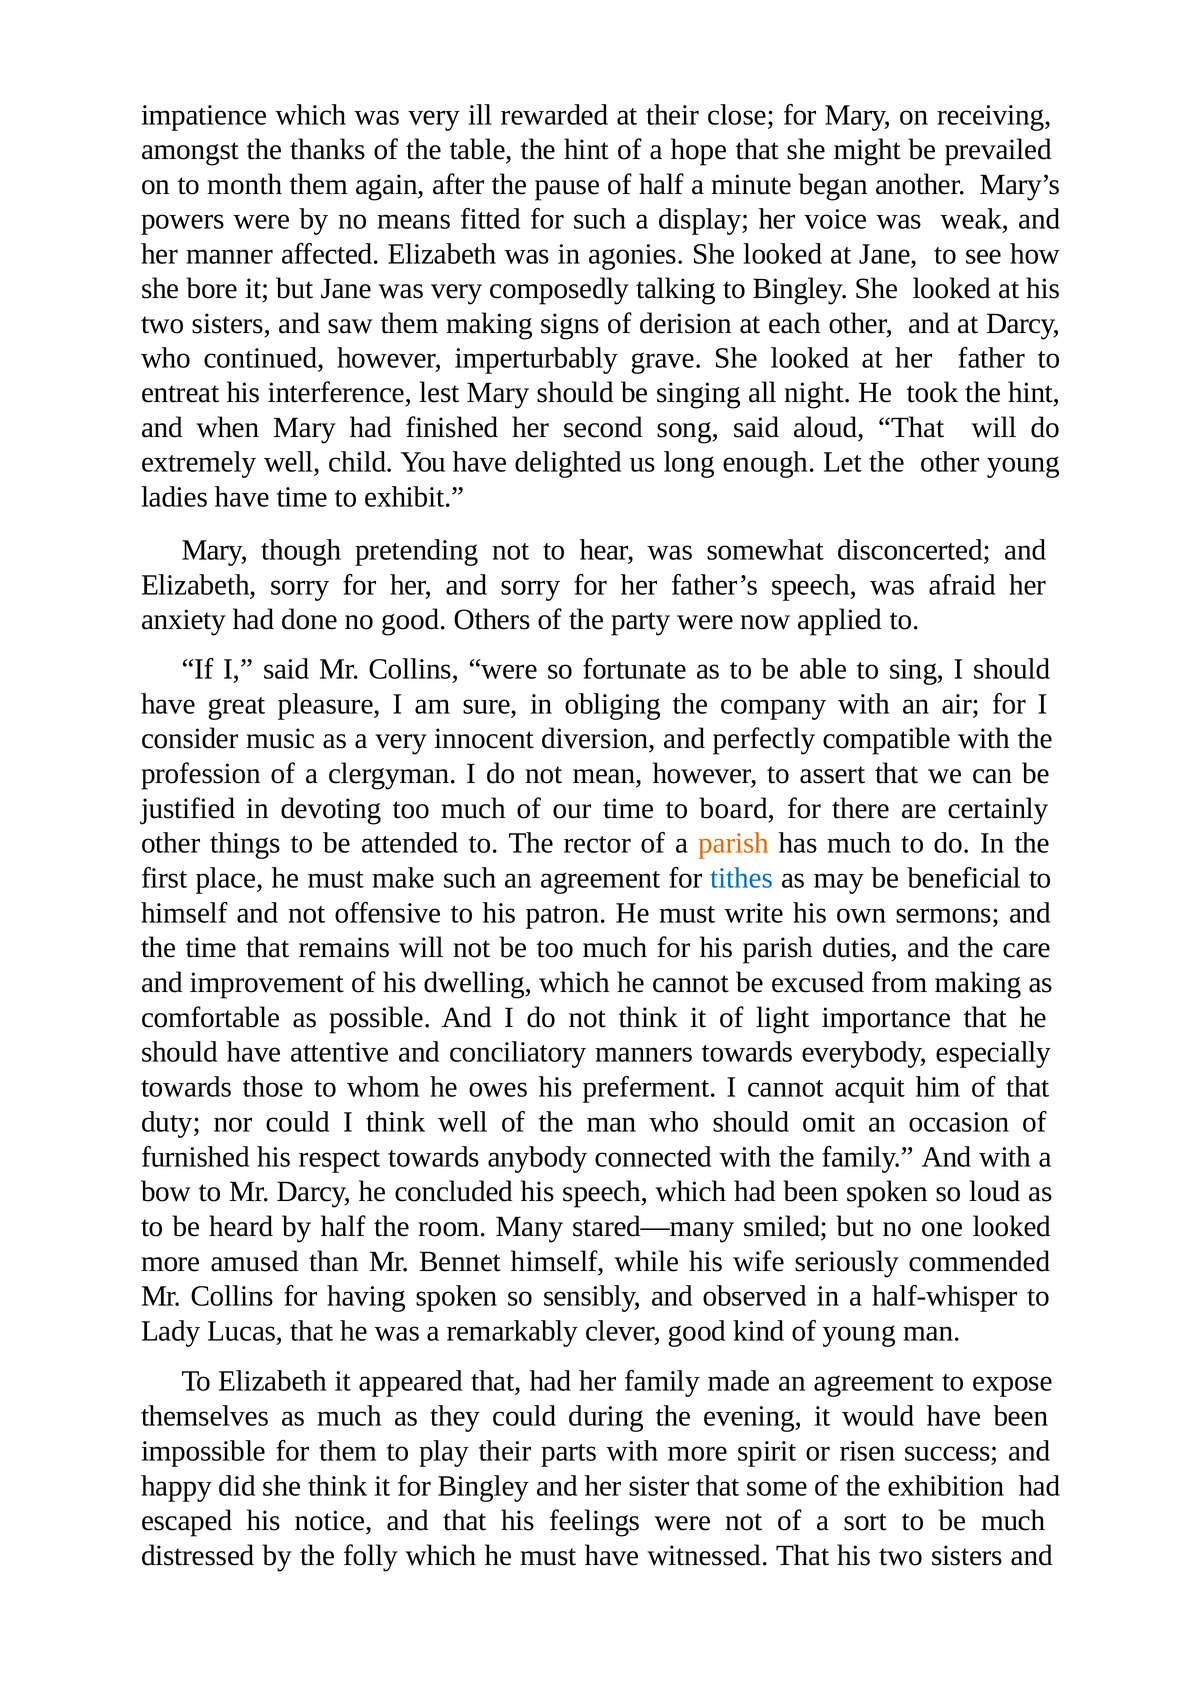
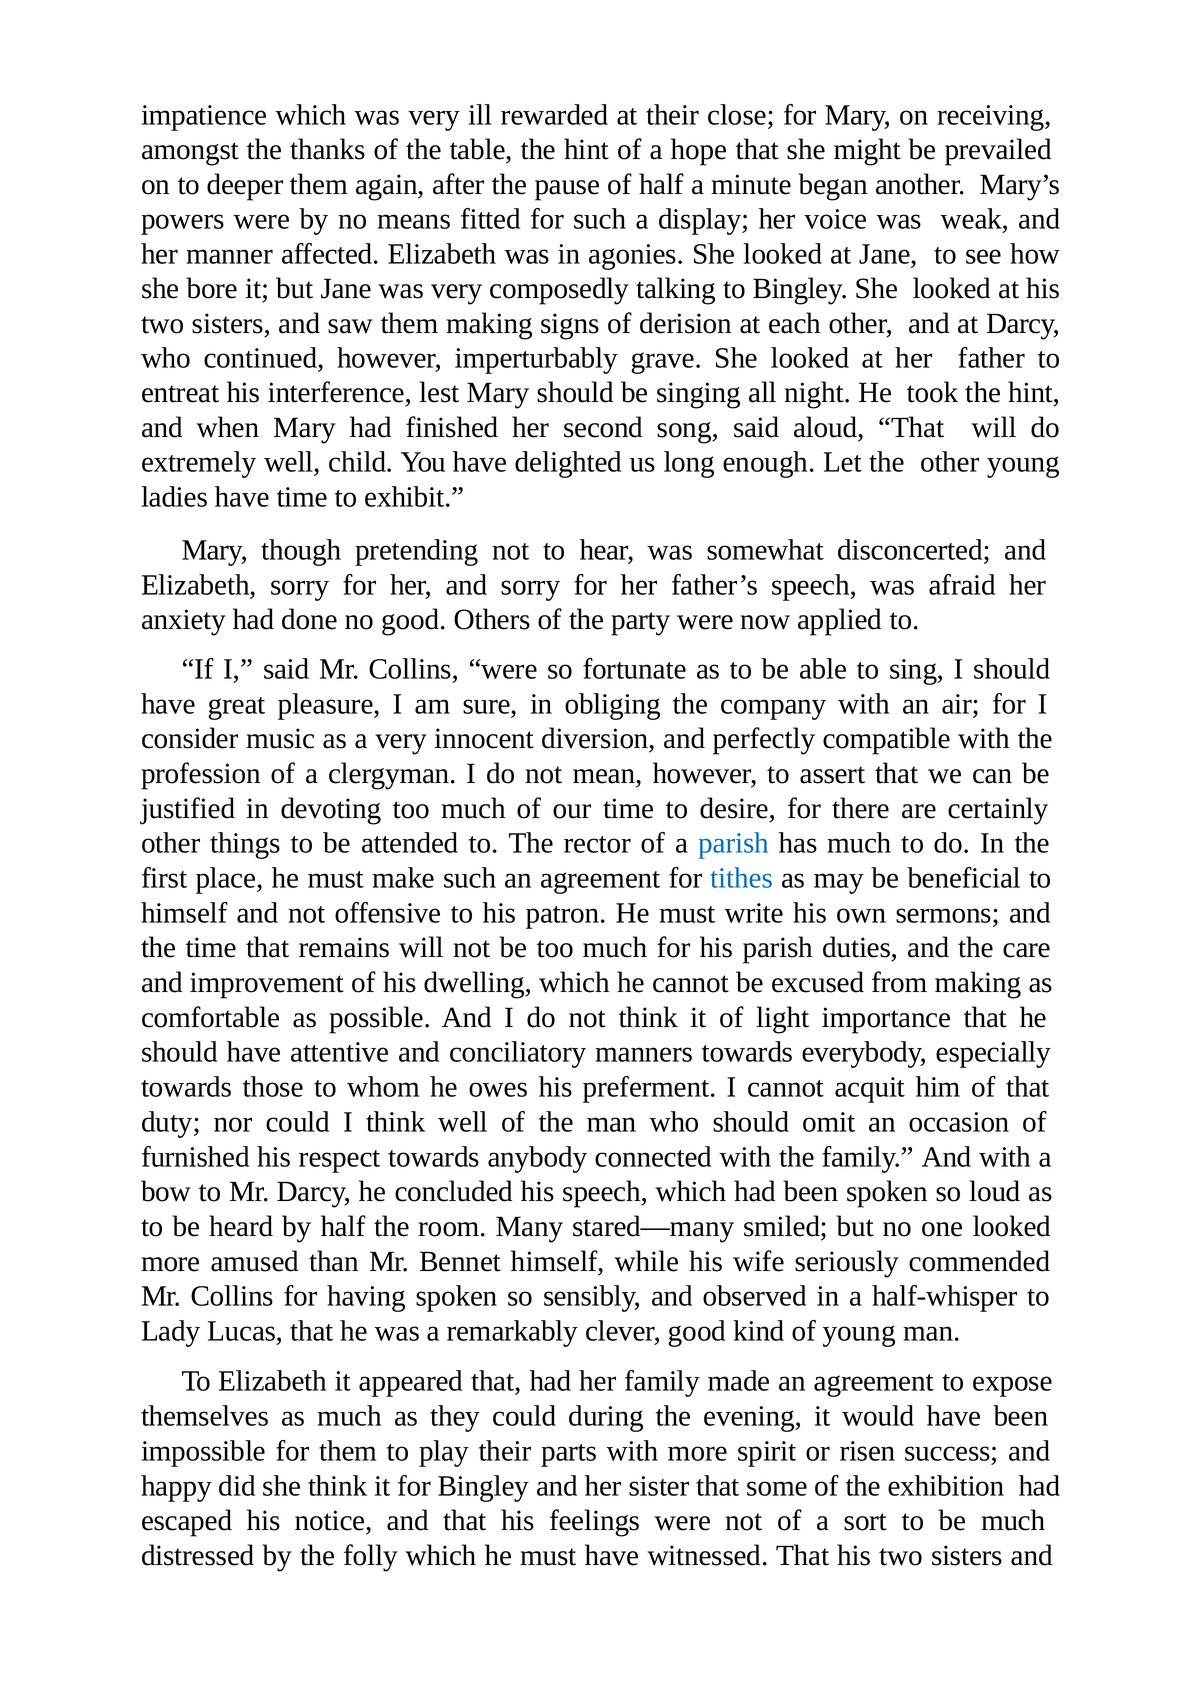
month: month -> deeper (245, 184)
board: board -> desire (738, 808)
parish colour: orange -> blue (734, 843)
